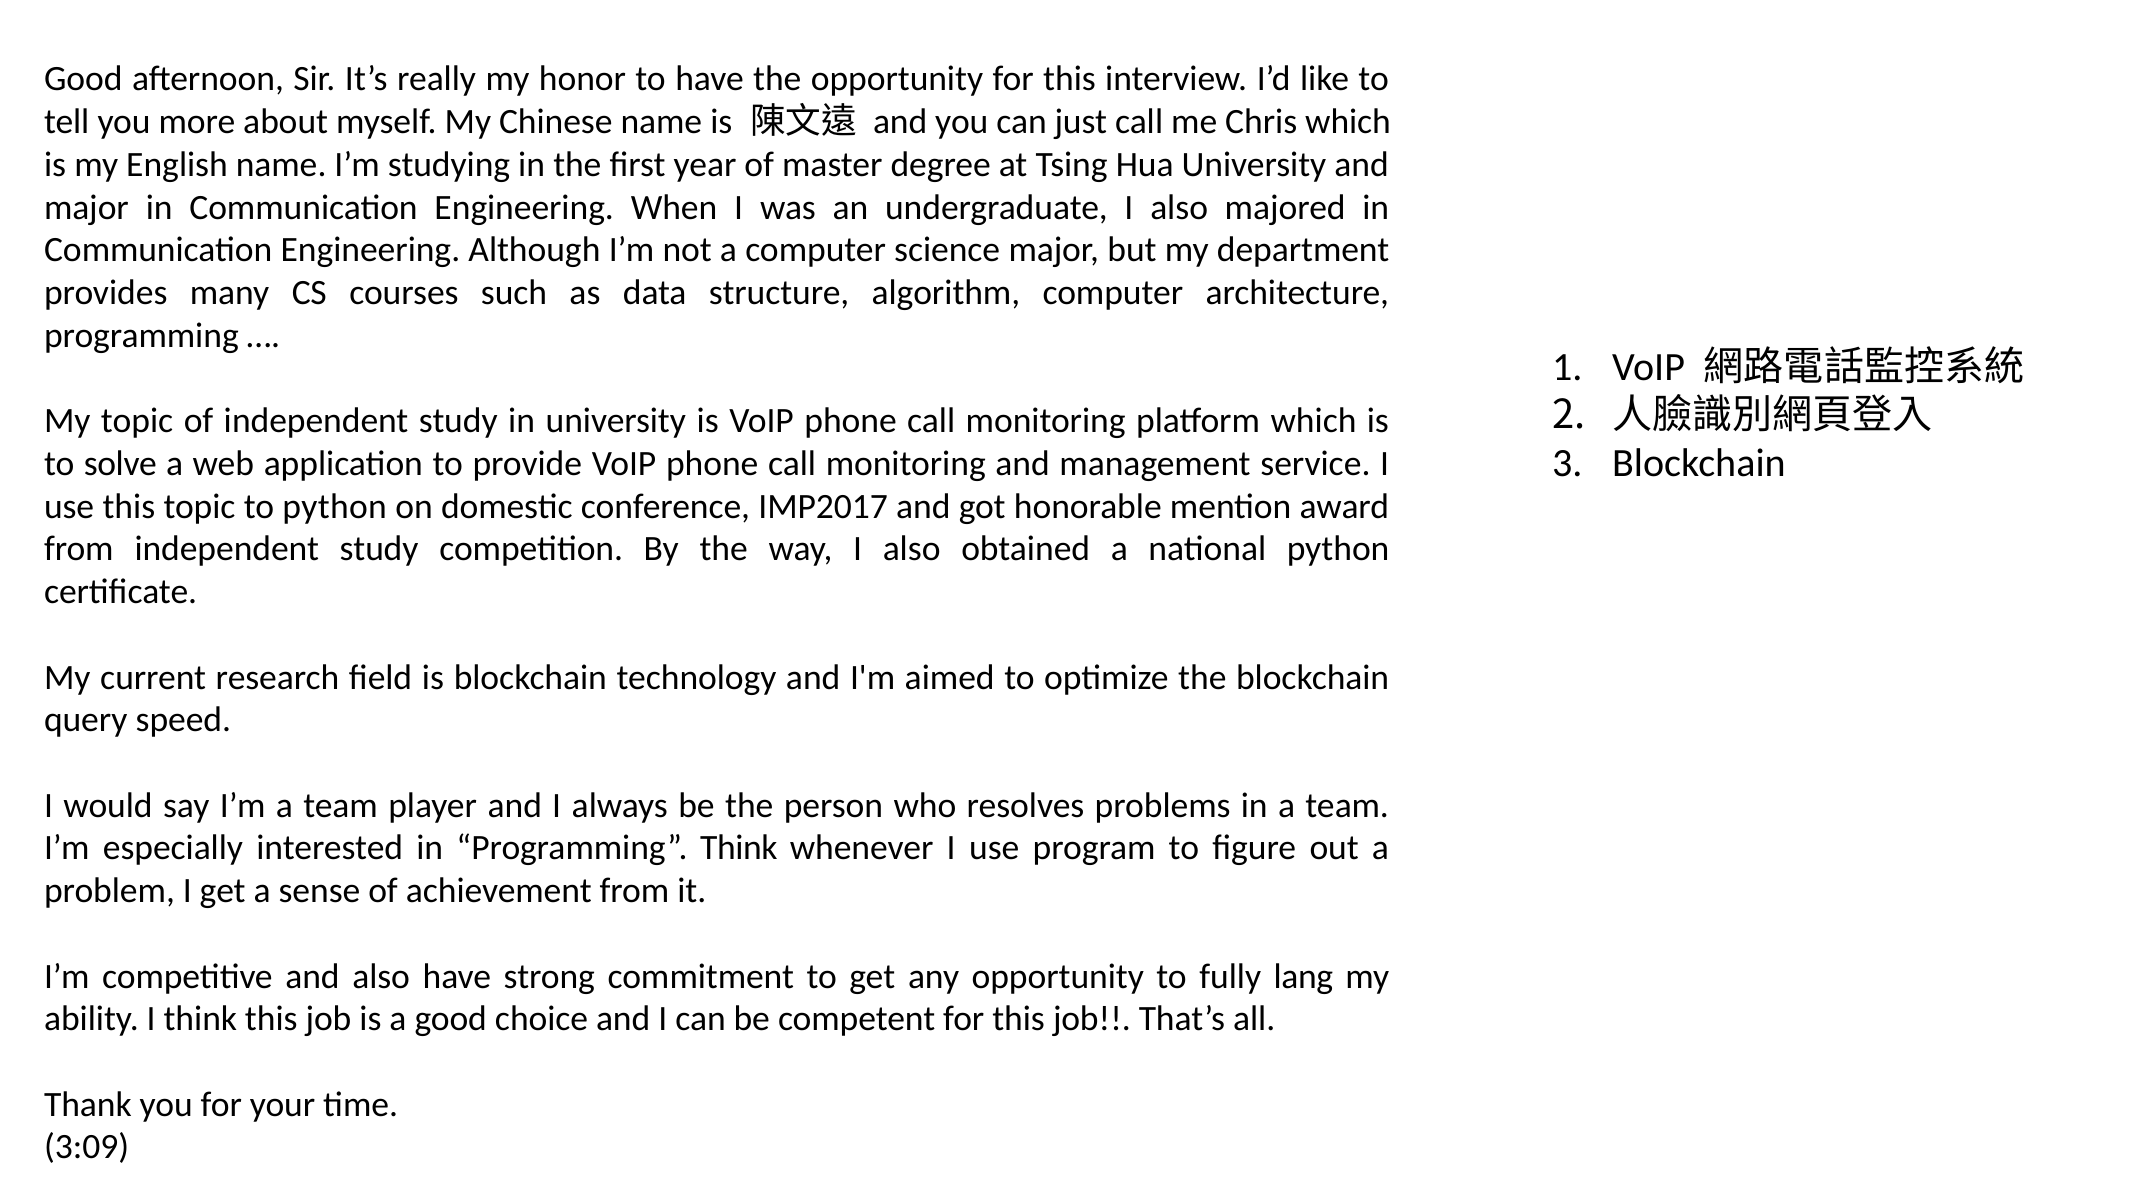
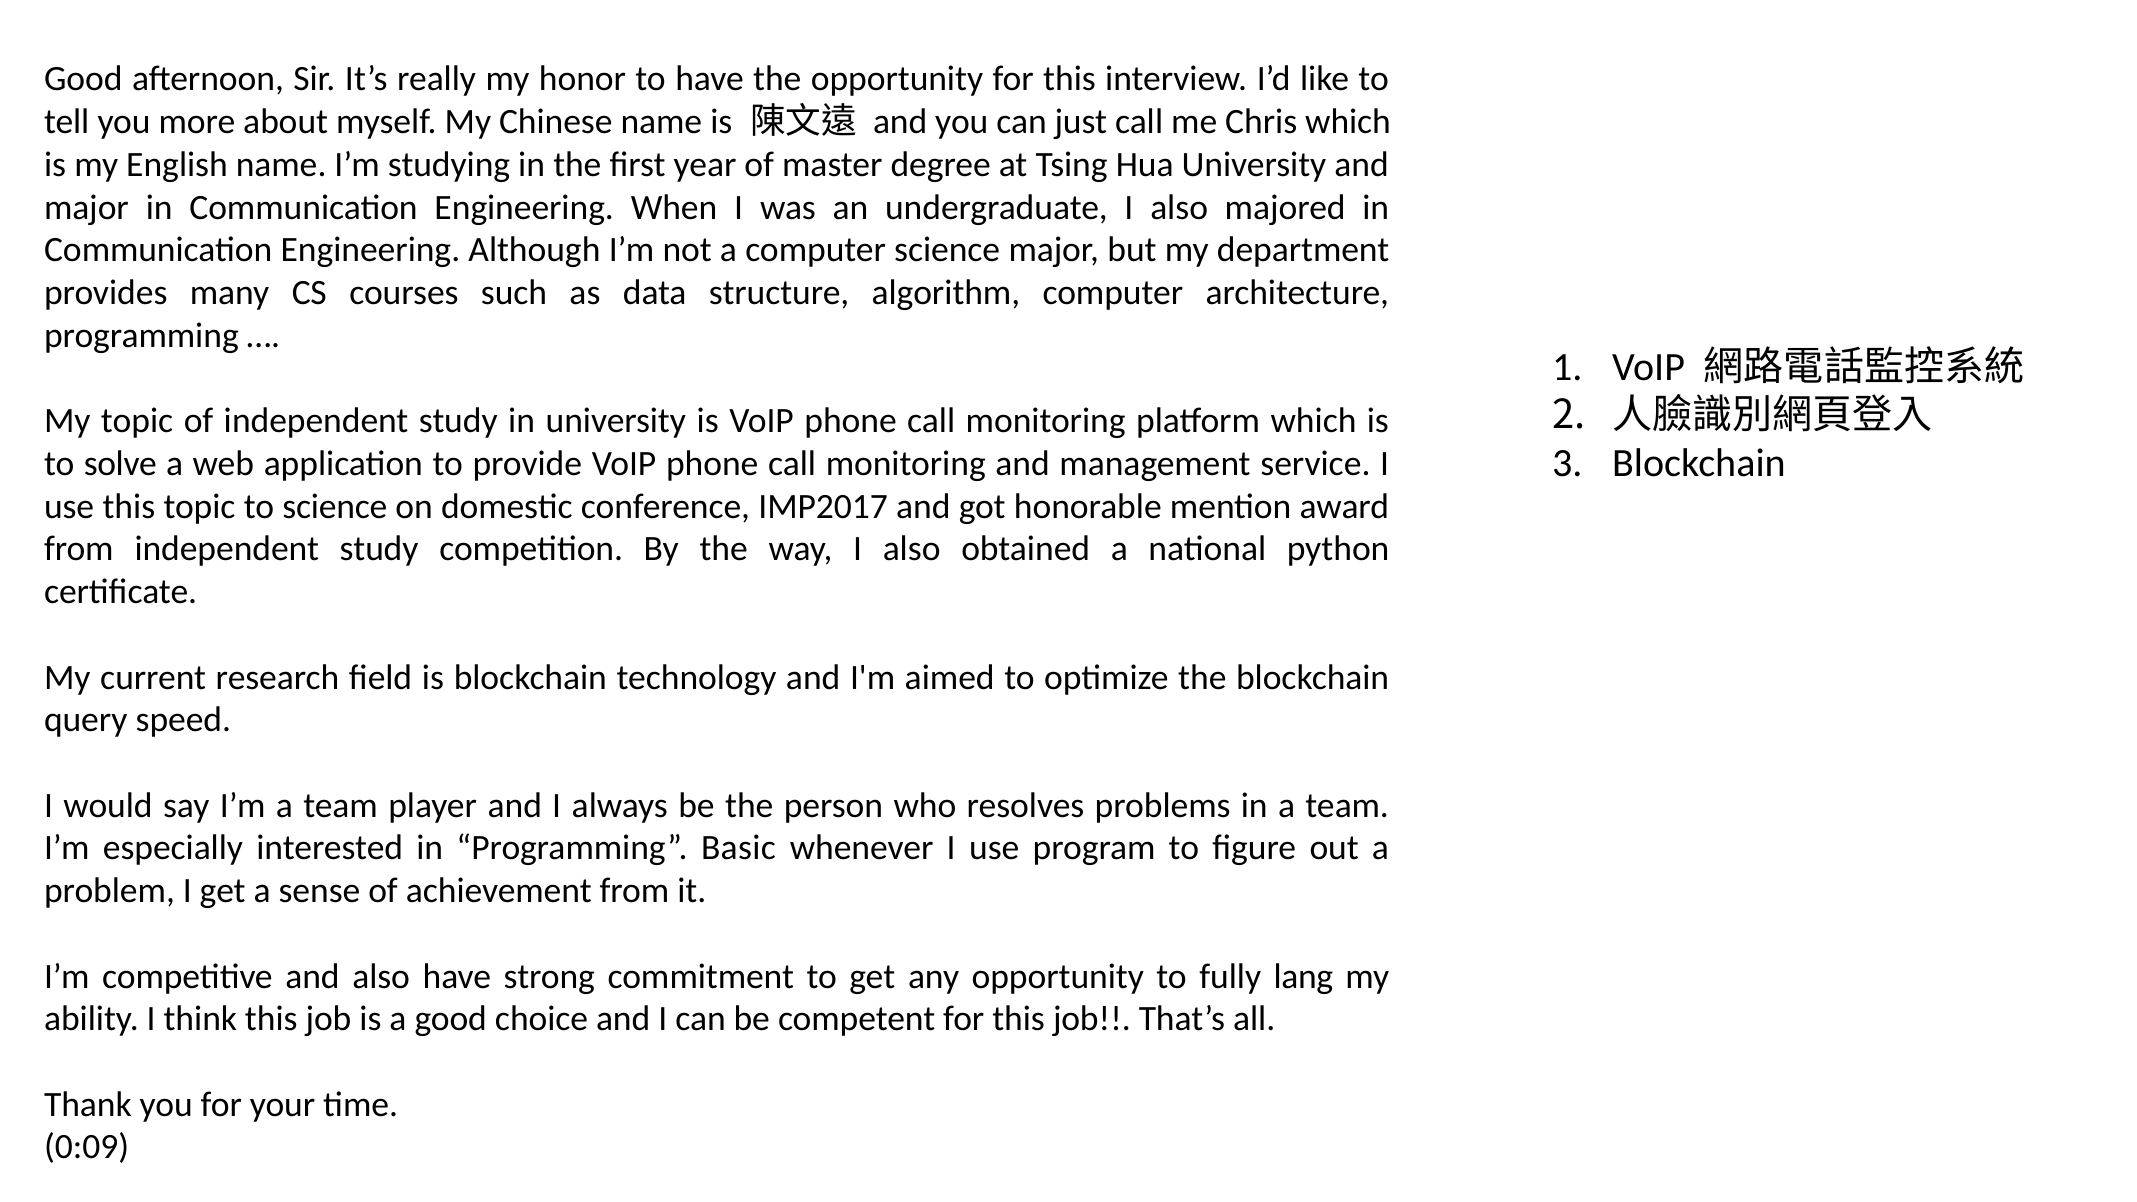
to python: python -> science (335, 506)
Programming Think: Think -> Basic (738, 848)
3:09: 3:09 -> 0:09 (87, 1147)
